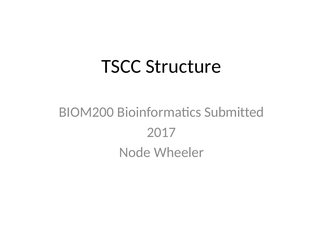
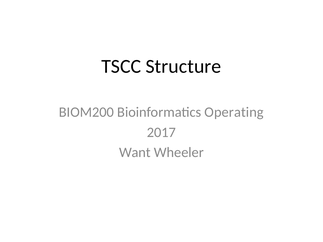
Submitted: Submitted -> Operating (234, 112)
Node: Node -> Want (135, 153)
